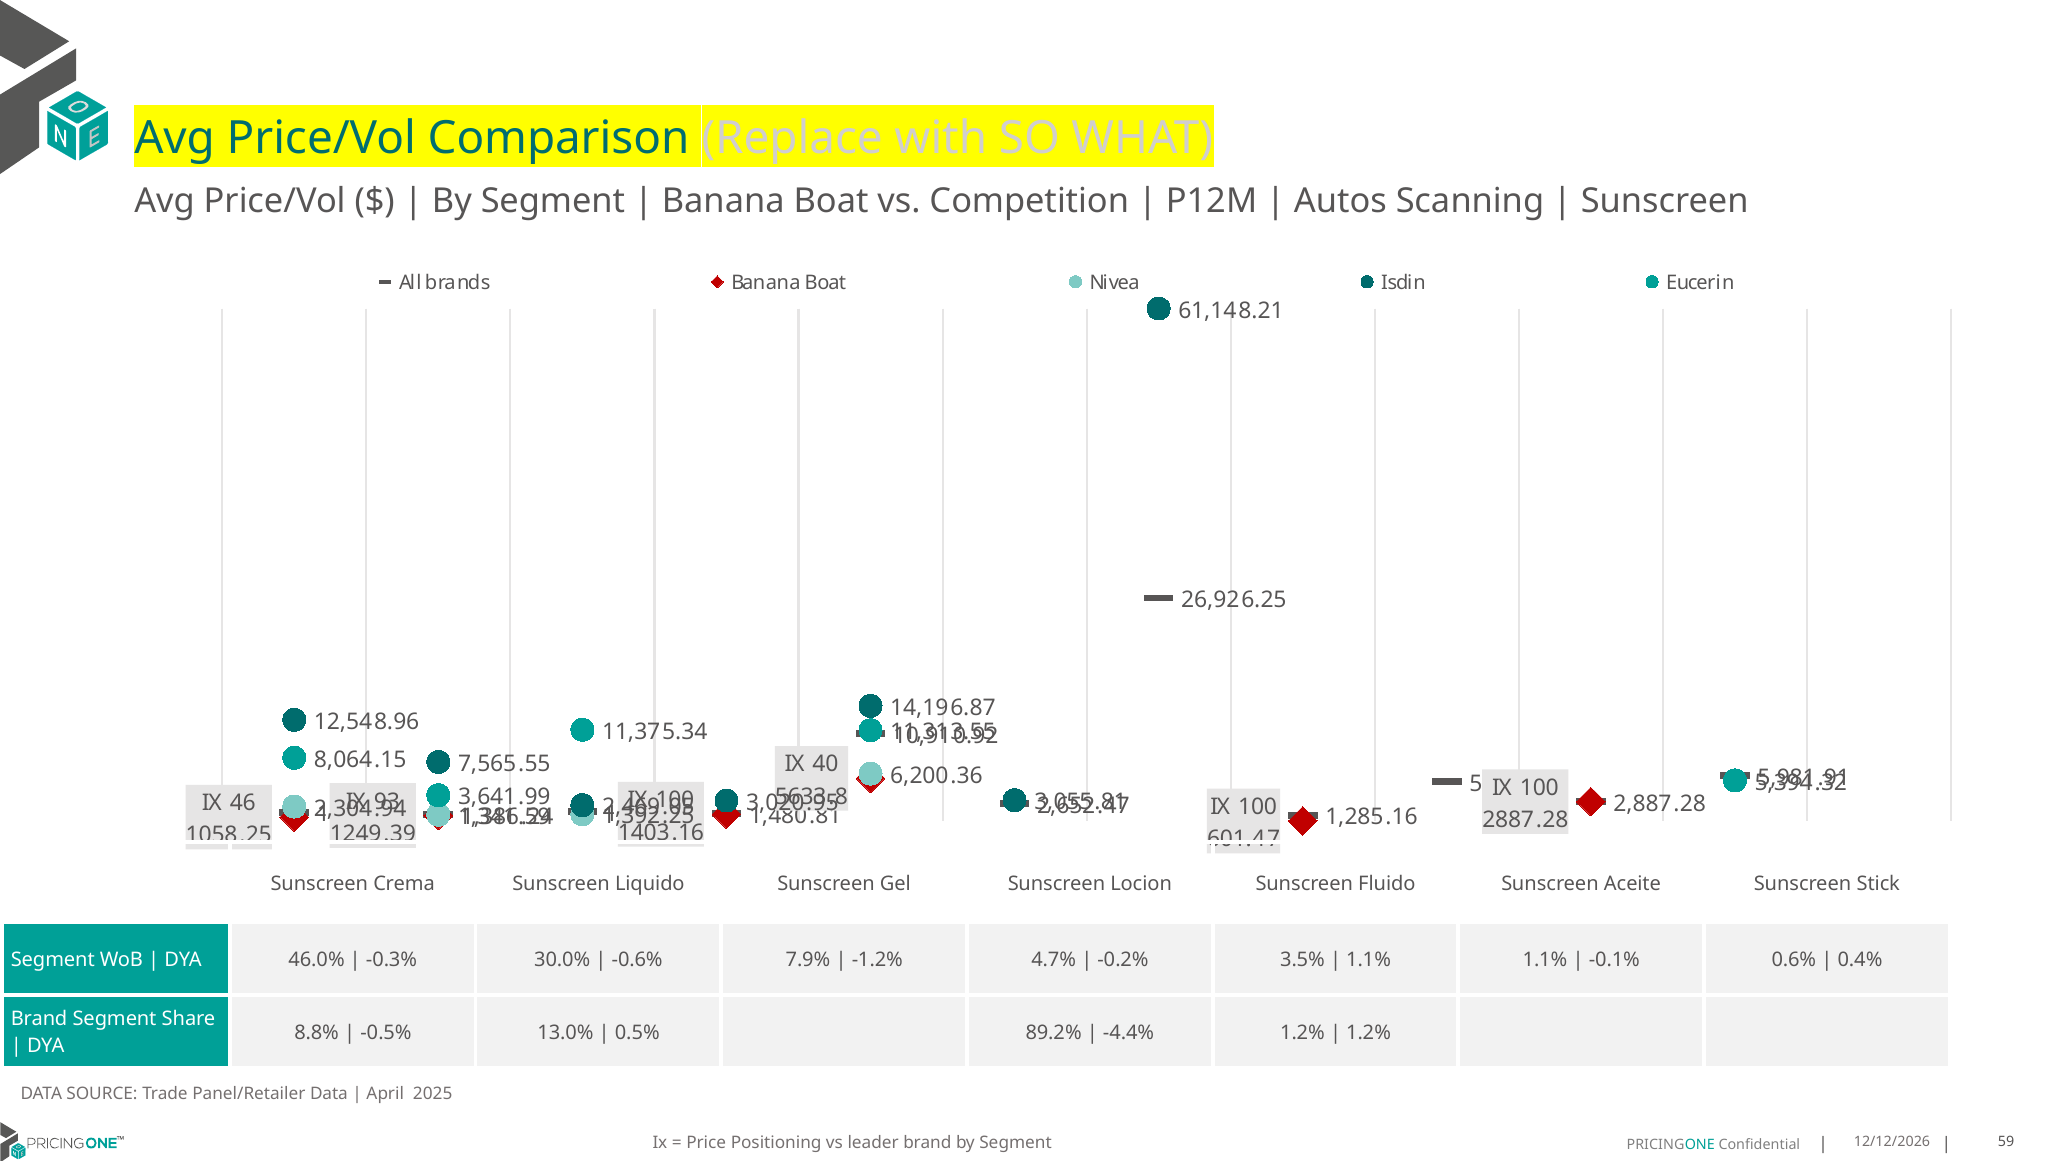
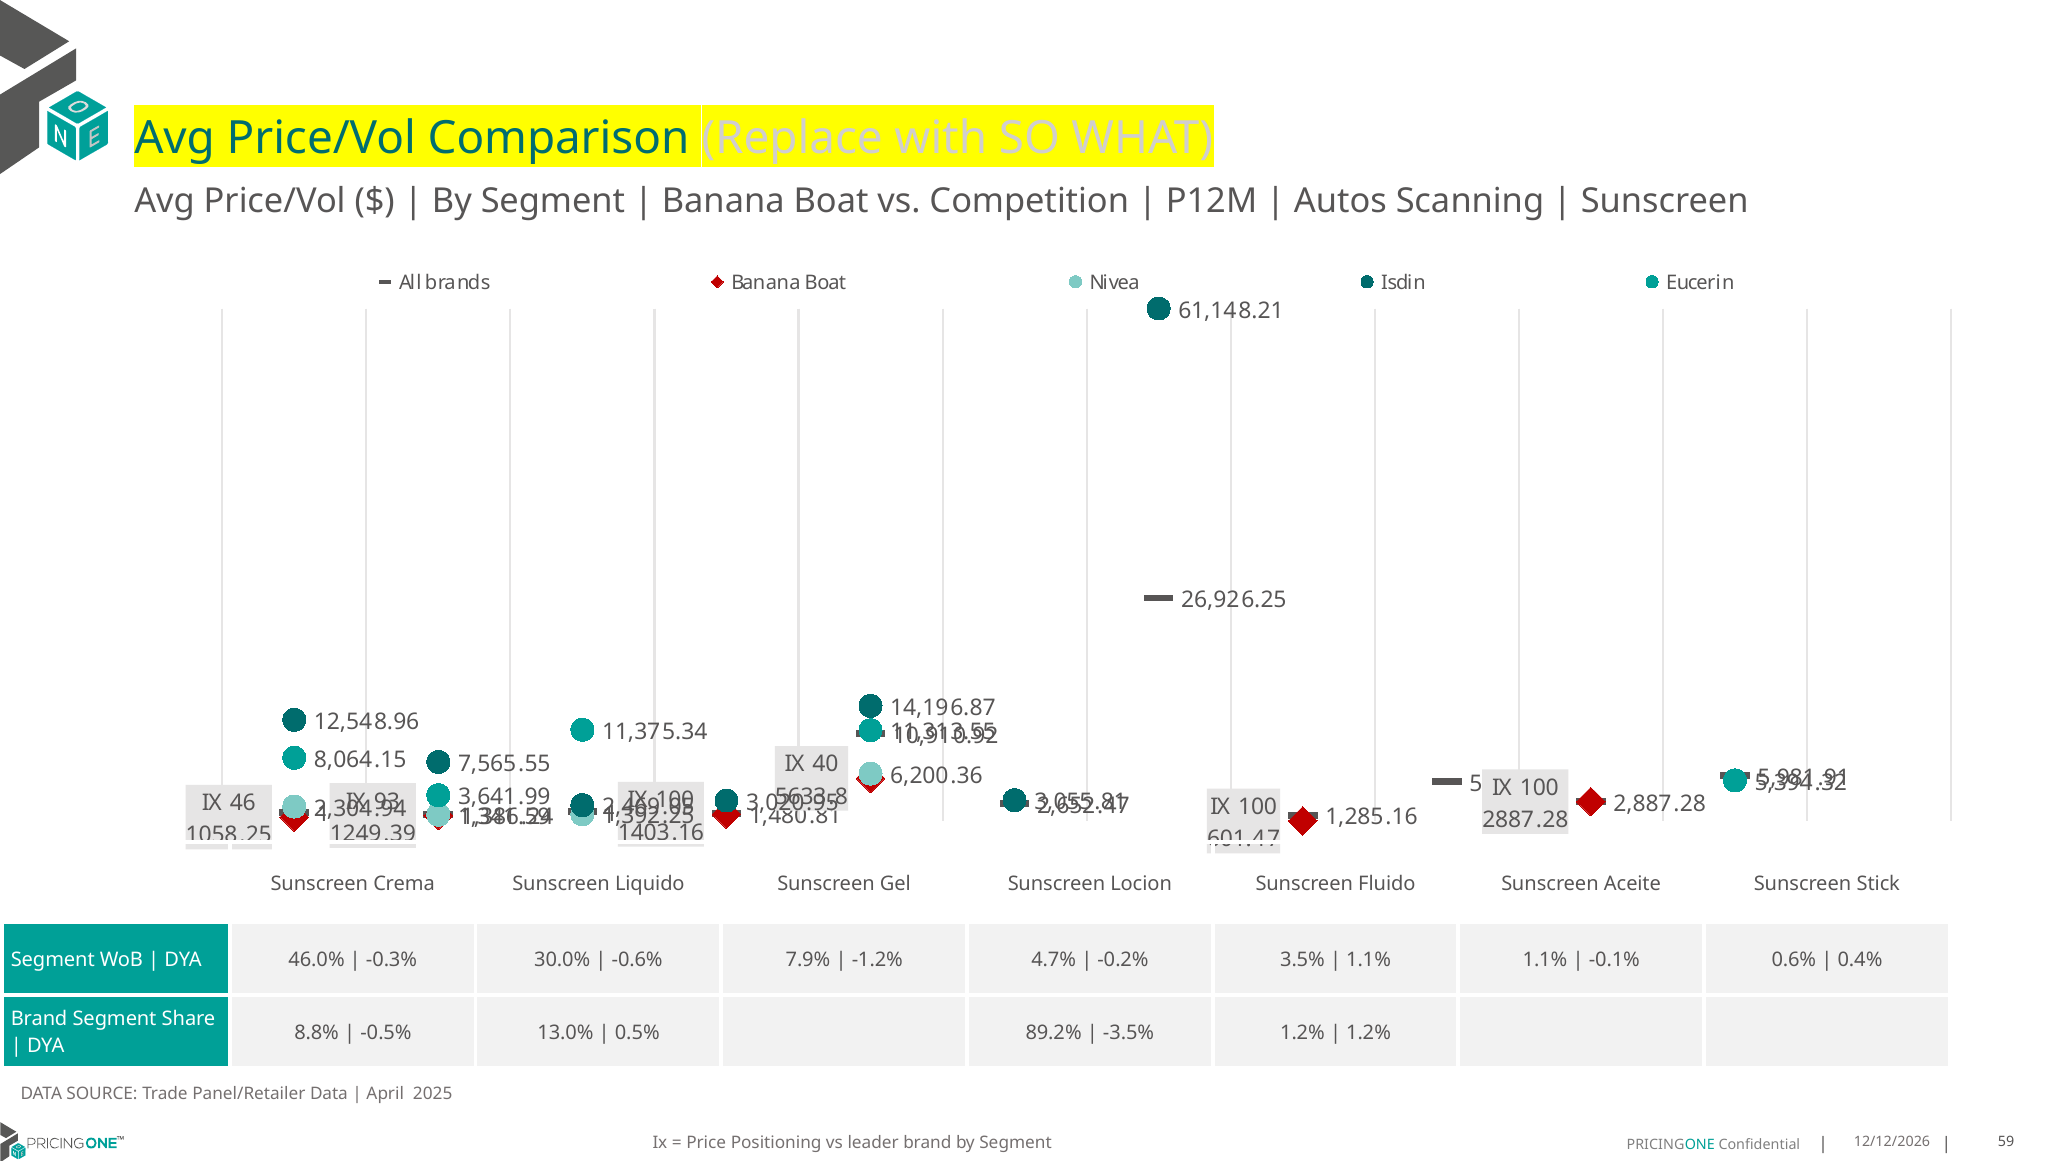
-4.4%: -4.4% -> -3.5% (1129, 1033)
